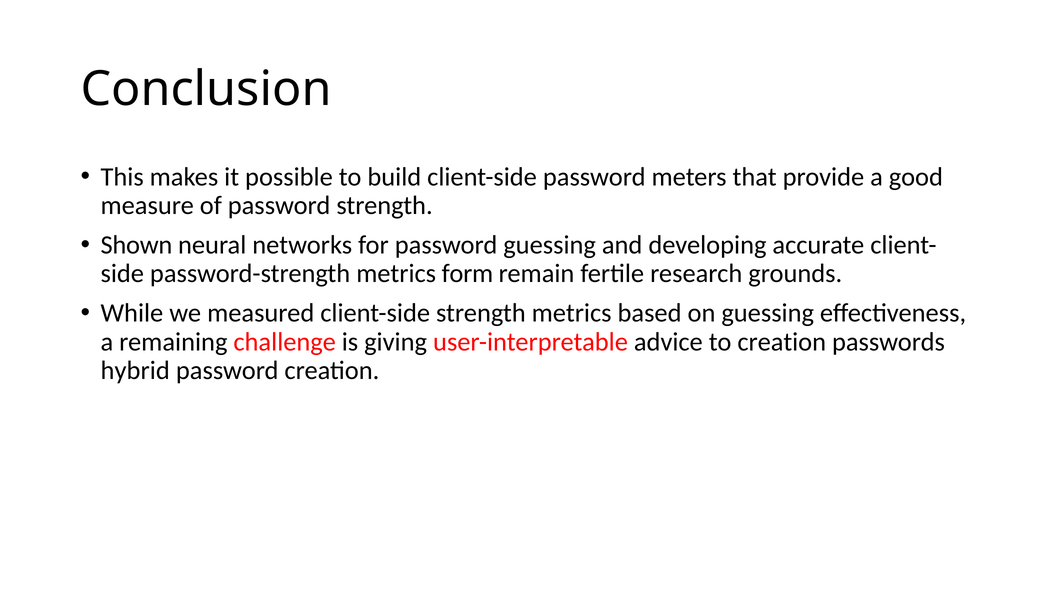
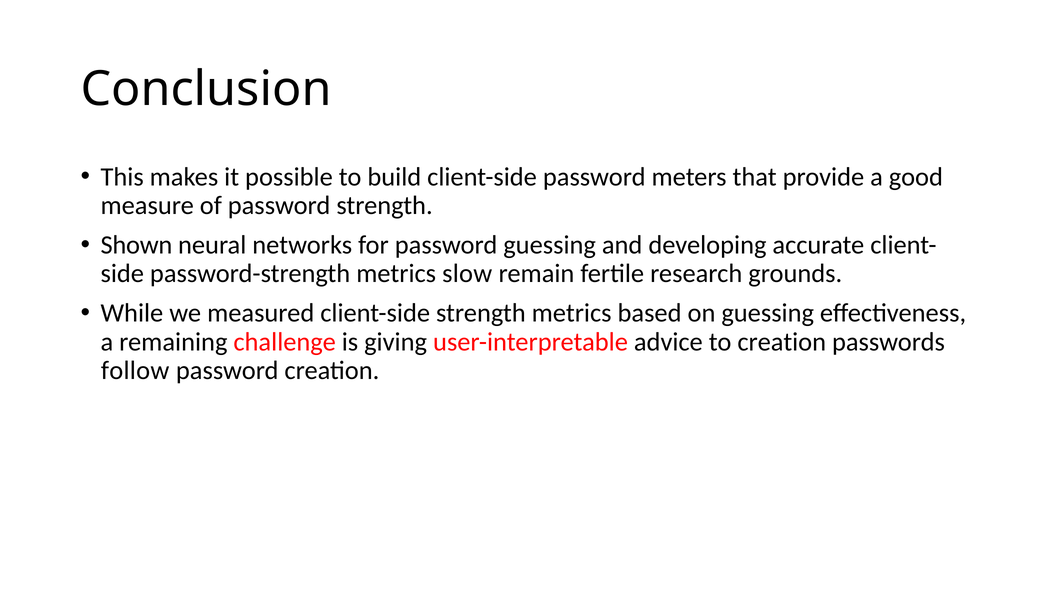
form: form -> slow (467, 273)
hybrid: hybrid -> follow (135, 370)
